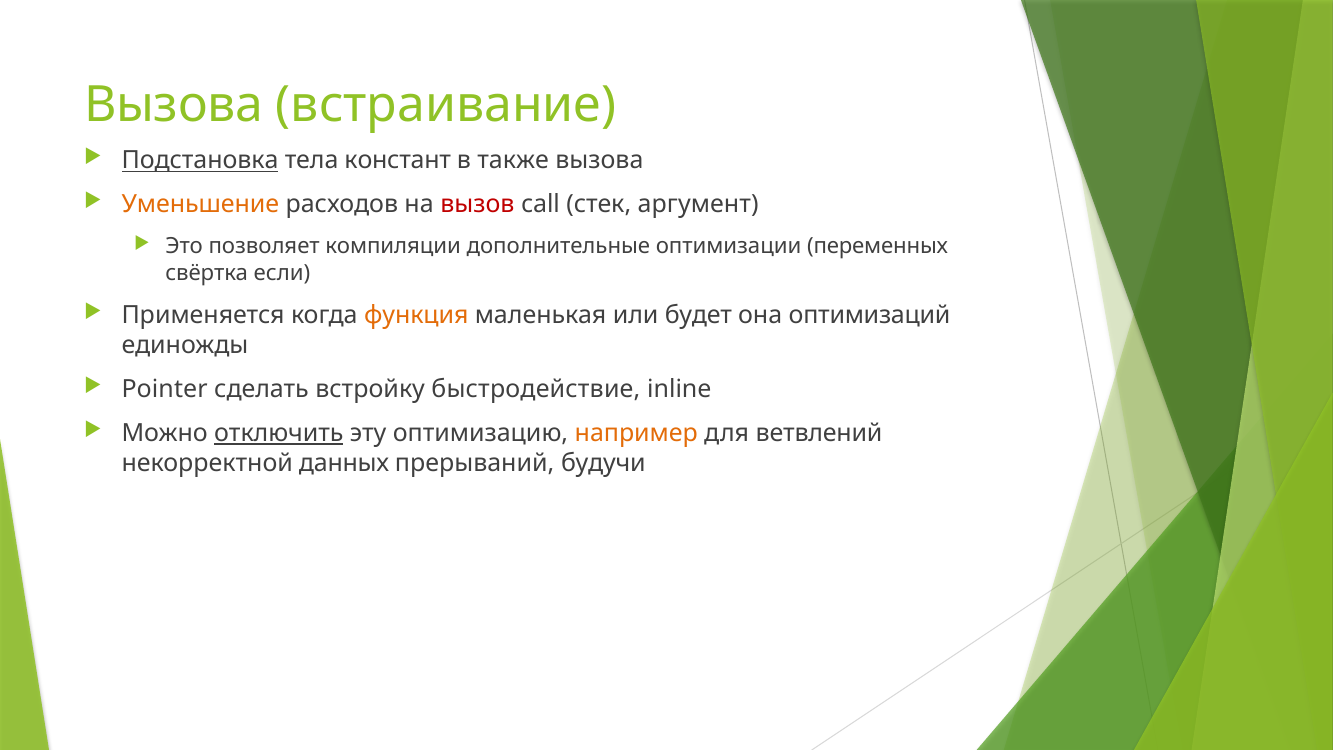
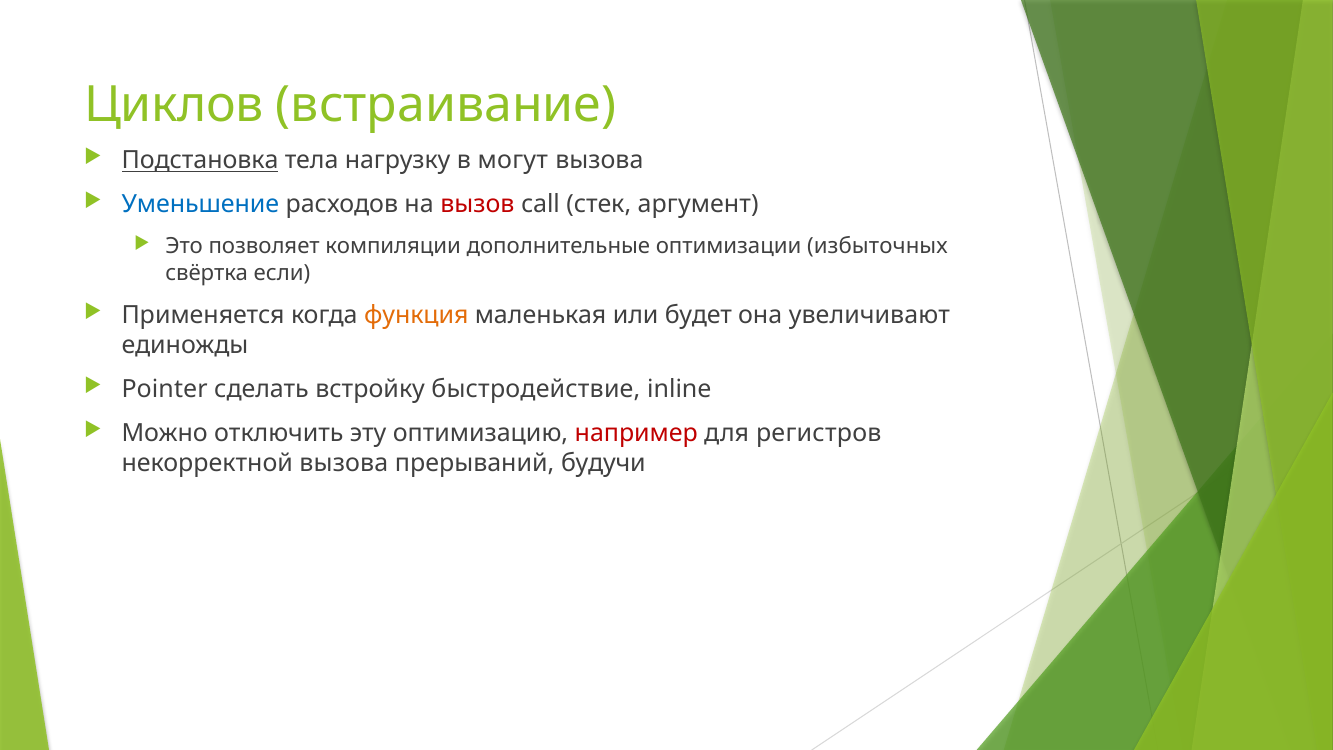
Вызова: Вызова -> Циклов (174, 105)
констант: констант -> нагрузку (398, 161)
также: также -> могут (513, 161)
Уменьшение colour: orange -> blue (200, 204)
переменных: переменных -> избыточных (877, 247)
оптимизаций: оптимизаций -> увеличивают (869, 316)
отключить underline: present -> none (279, 433)
например colour: orange -> red (636, 433)
ветвлений: ветвлений -> регистров (819, 433)
некорректной данных: данных -> вызова (344, 463)
